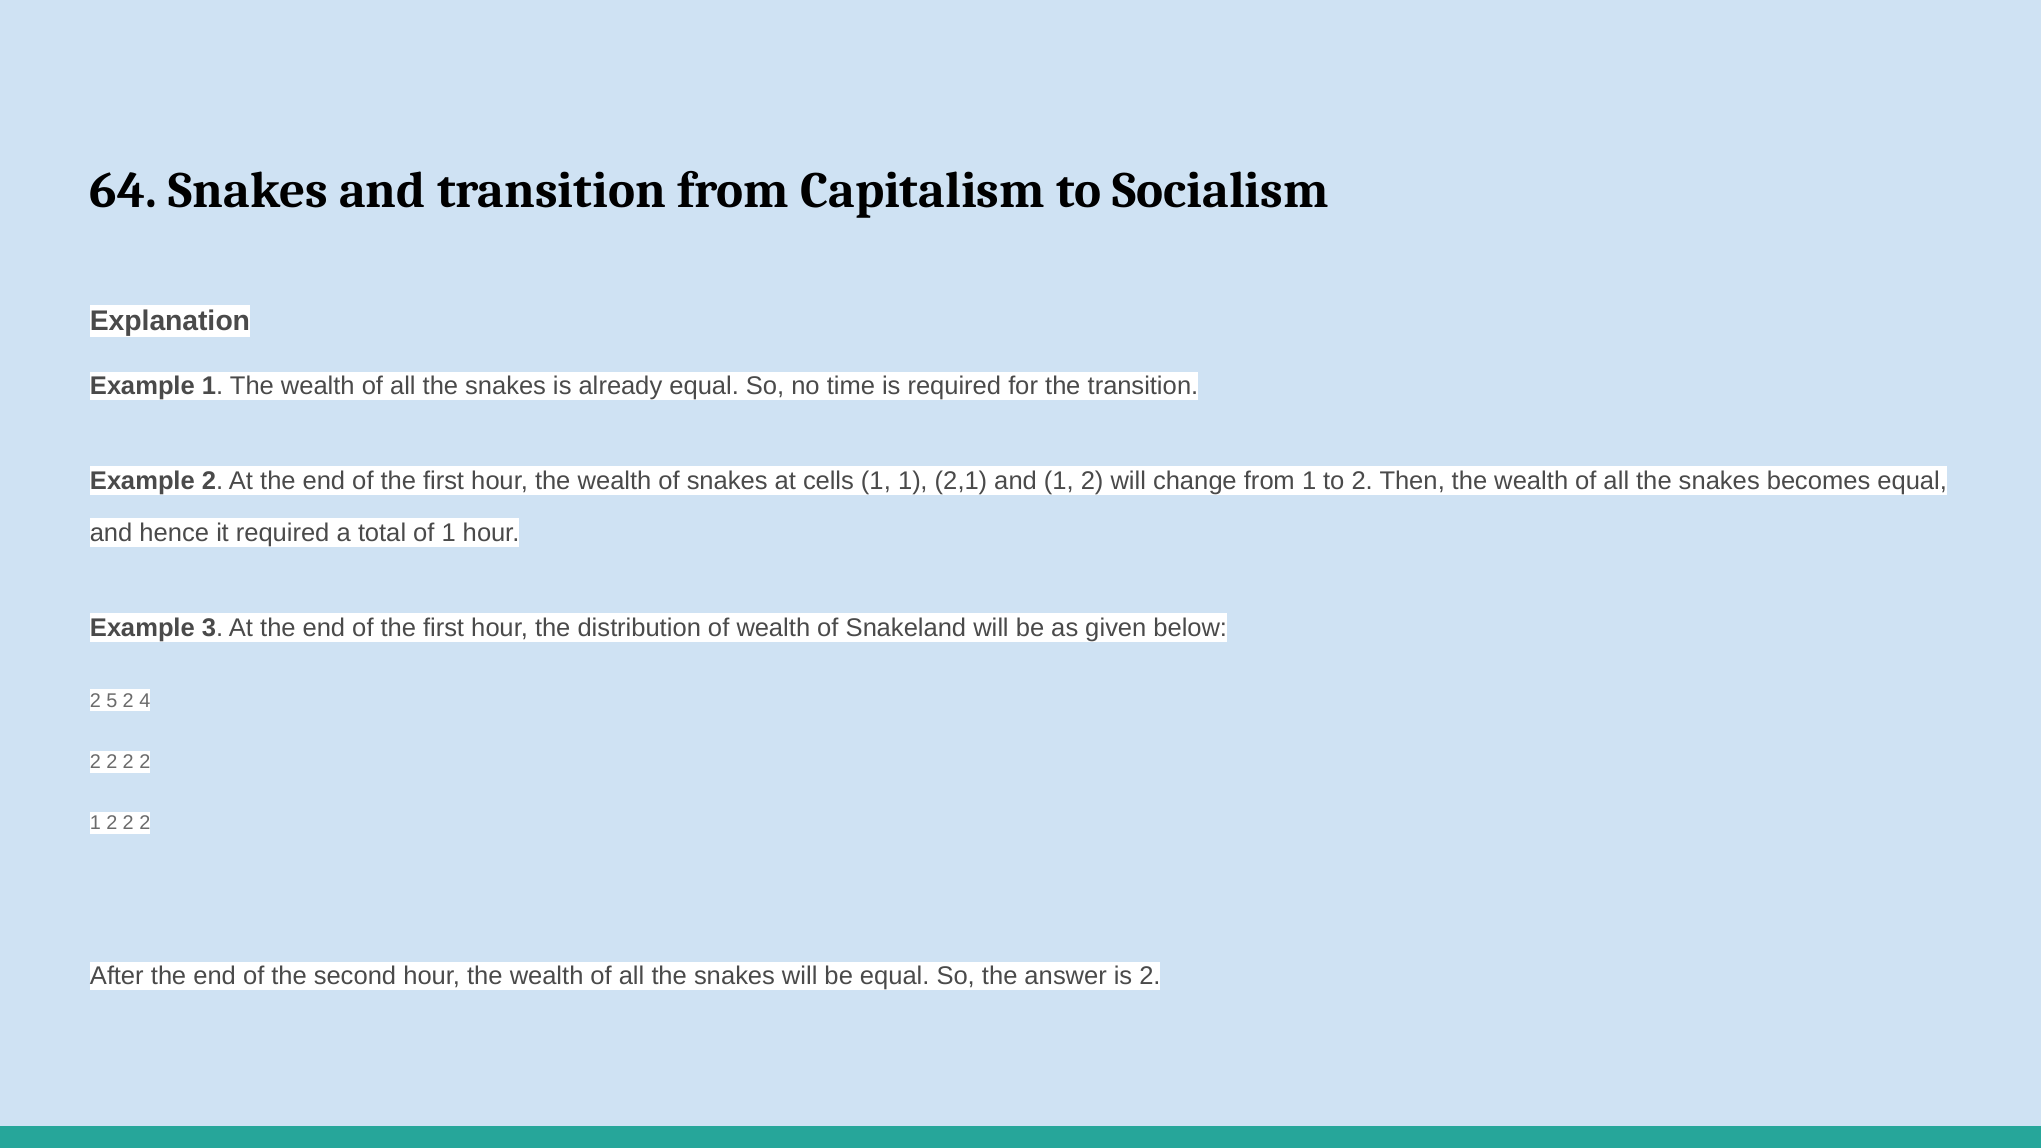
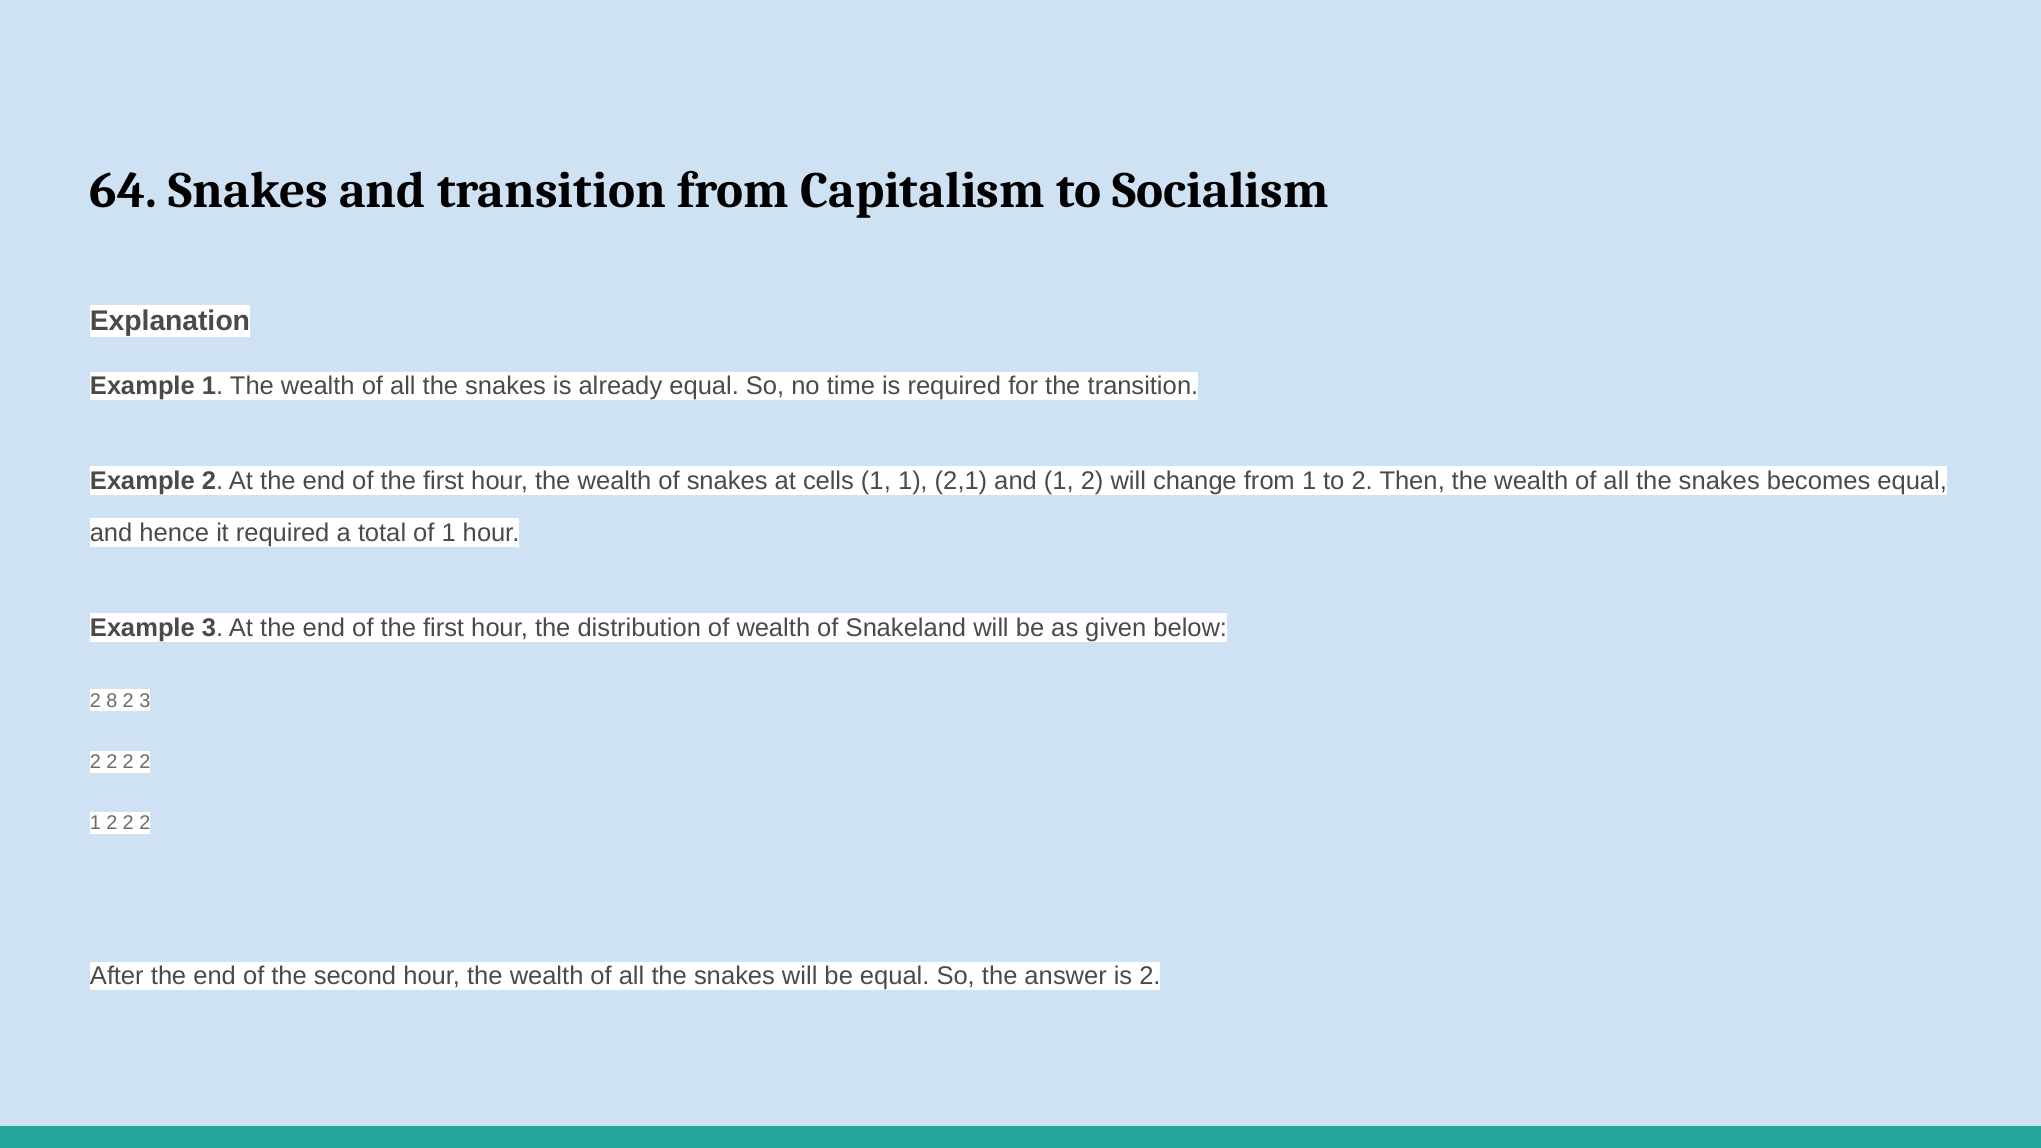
5: 5 -> 8 (112, 701)
2 4: 4 -> 3 (145, 701)
